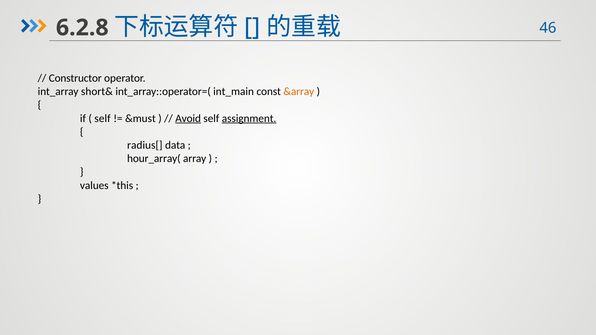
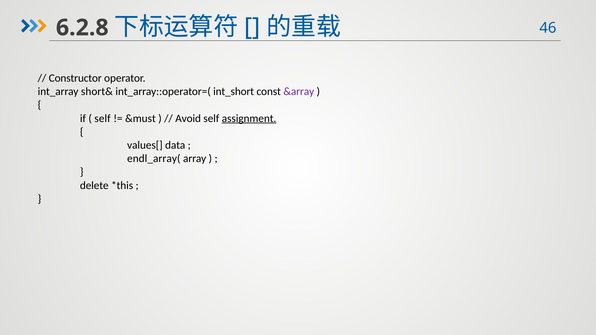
int_main: int_main -> int_short (234, 92)
&array colour: orange -> purple (299, 92)
Avoid underline: present -> none (188, 118)
radius[: radius[ -> values[ (145, 145)
hour_array(: hour_array( -> endl_array( (154, 159)
values: values -> delete (94, 185)
